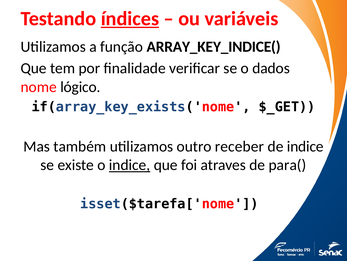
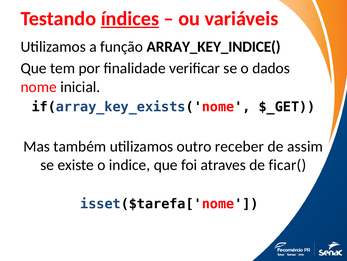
lógico: lógico -> inicial (80, 87)
de indice: indice -> assim (305, 146)
indice underline: present -> none (130, 165)
para(: para( -> ficar( (287, 165)
